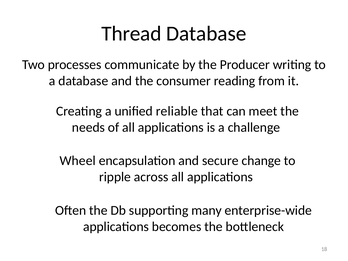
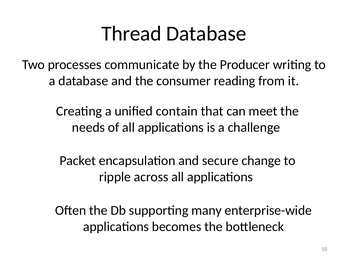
reliable: reliable -> contain (177, 111)
Wheel: Wheel -> Packet (78, 161)
